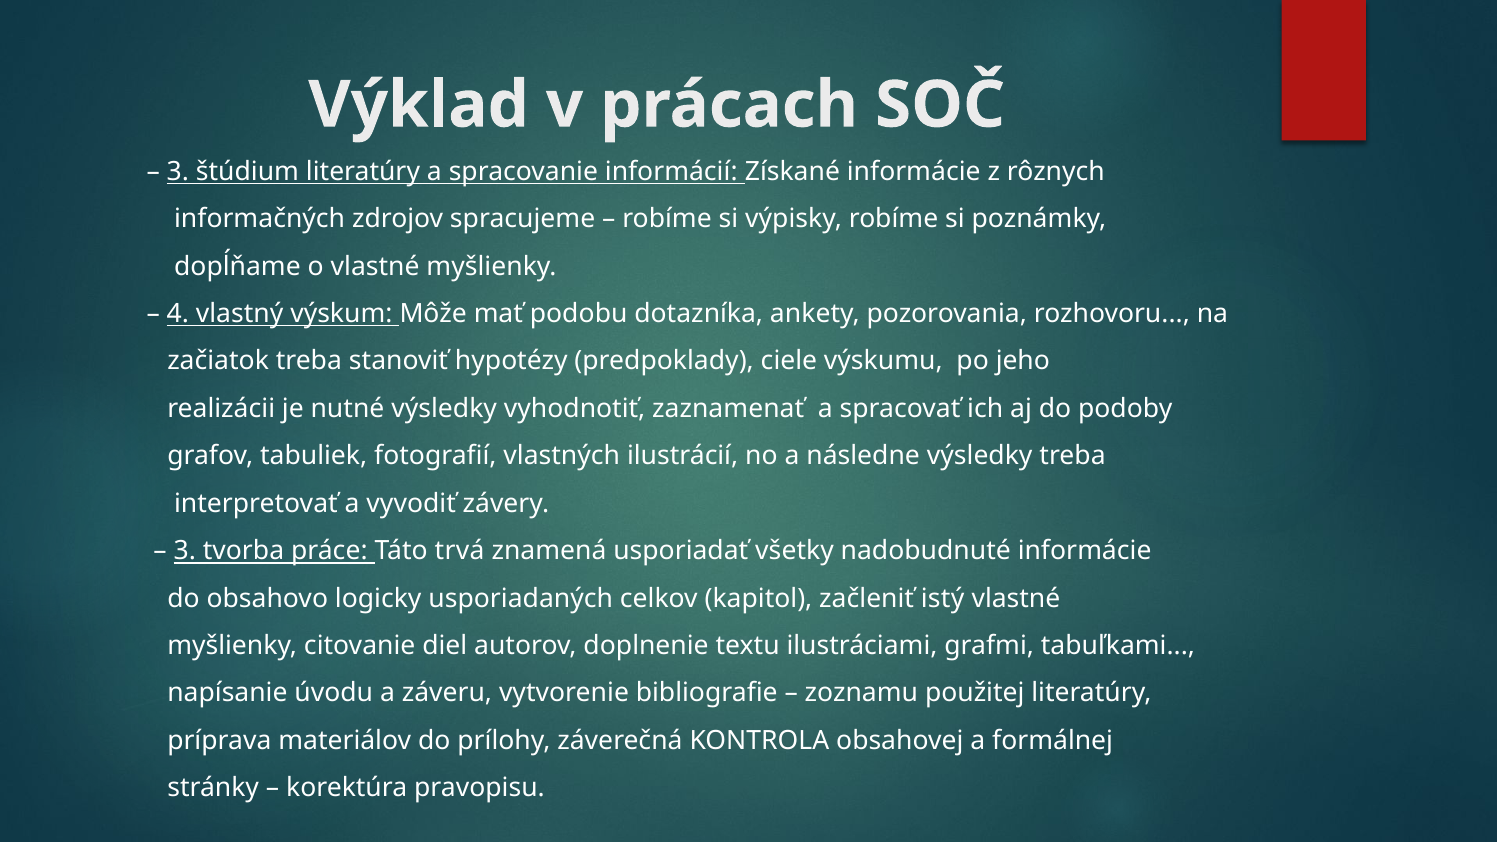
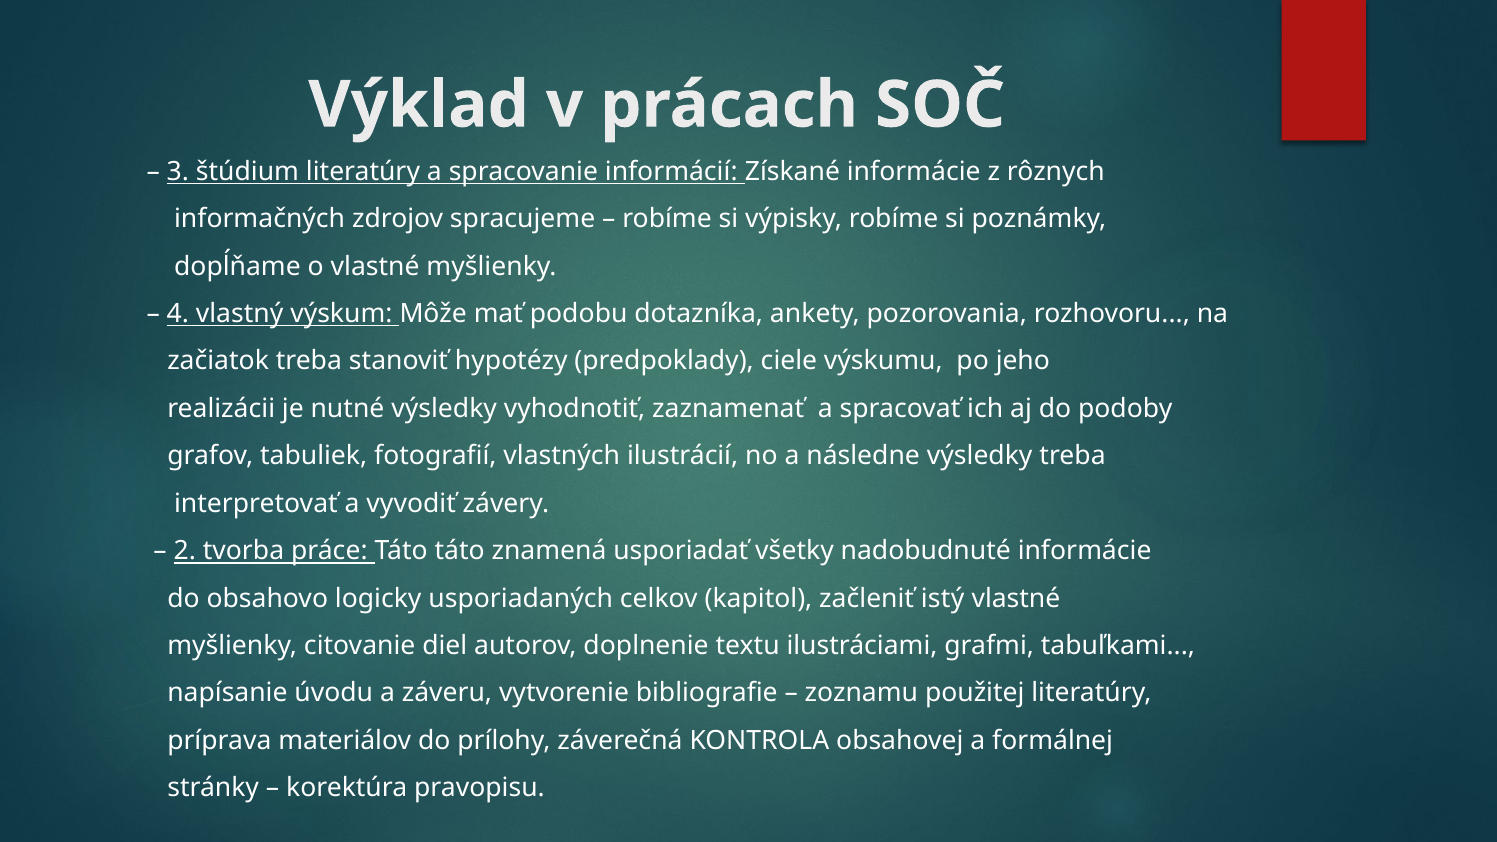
3: 3 -> 2 (185, 551)
Táto trvá: trvá -> táto (460, 551)
